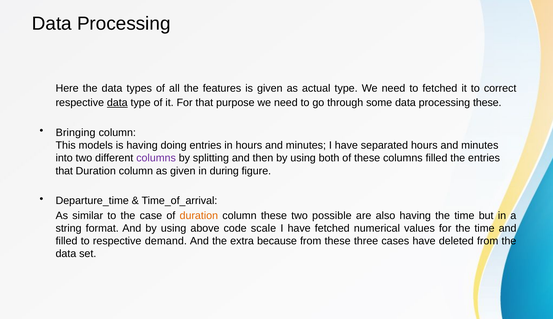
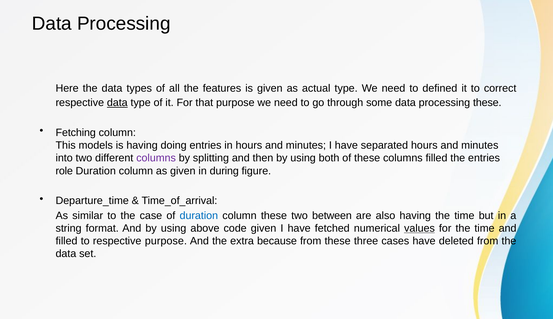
to fetched: fetched -> defined (440, 88)
Bringing: Bringing -> Fetching (76, 133)
that: that -> role (64, 171)
duration colour: orange -> blue (199, 216)
possible: possible -> between (332, 216)
code scale: scale -> given (264, 228)
values underline: none -> present (419, 228)
respective demand: demand -> purpose (166, 241)
